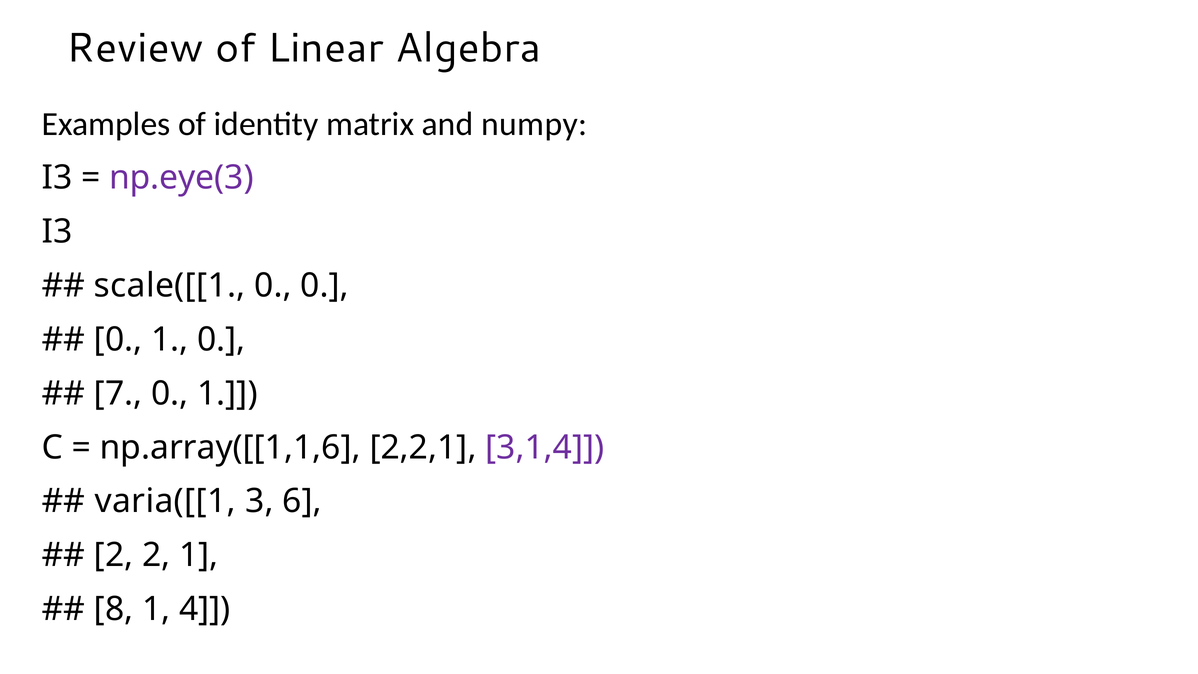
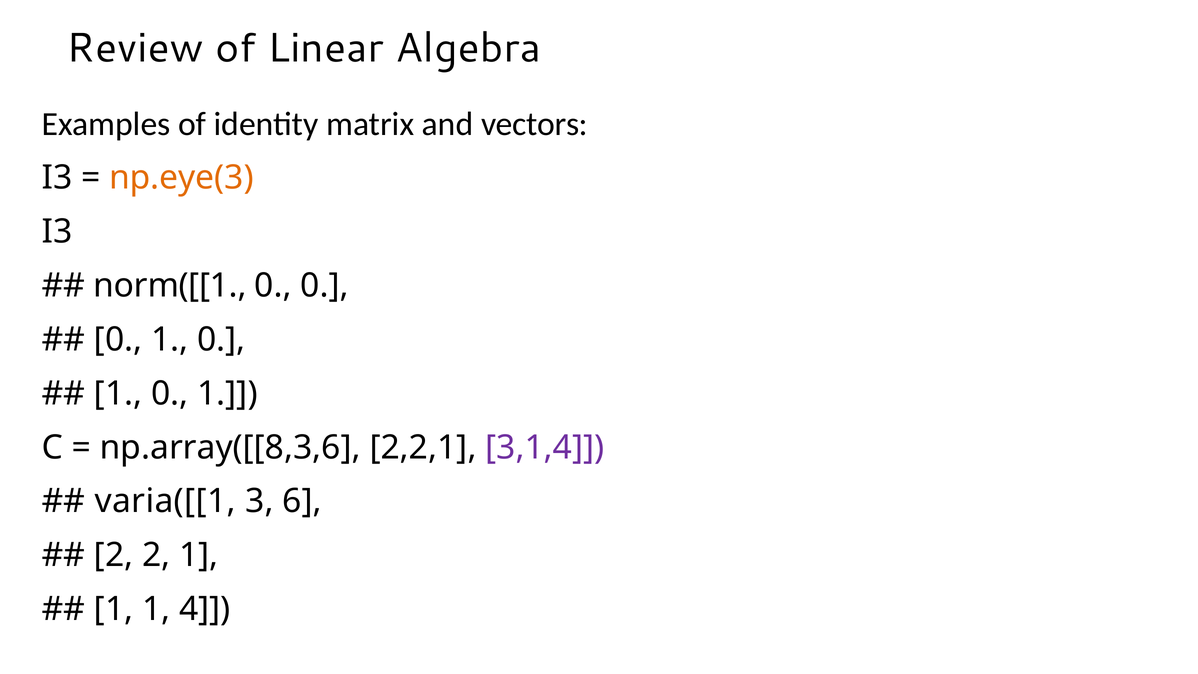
numpy: numpy -> vectors (534, 124)
np.eye(3 colour: purple -> orange (181, 178)
scale([[1: scale([[1 -> norm([[1 (170, 286)
7: 7 -> 1 (118, 393)
np.array([[1,1,6: np.array([[1,1,6 -> np.array([[8,3,6 (230, 447)
8: 8 -> 1 (114, 609)
